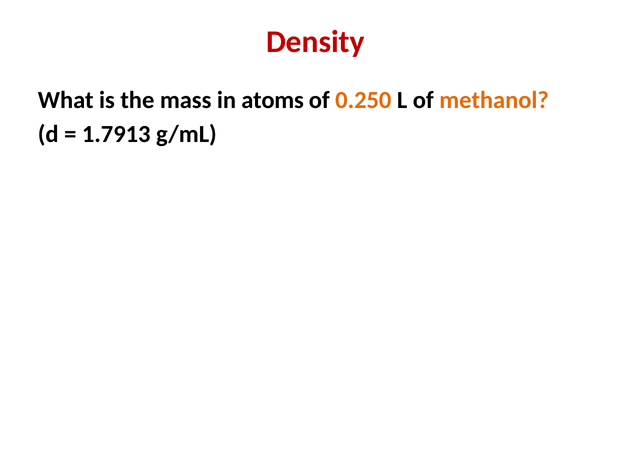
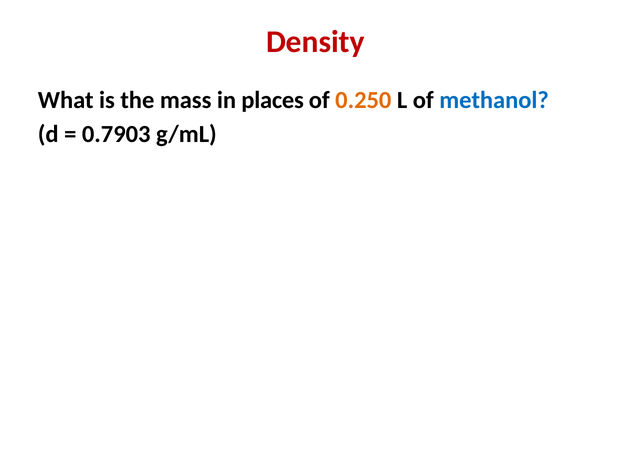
atoms: atoms -> places (273, 100)
methanol colour: orange -> blue (494, 100)
1.7913: 1.7913 -> 0.7903 (116, 134)
